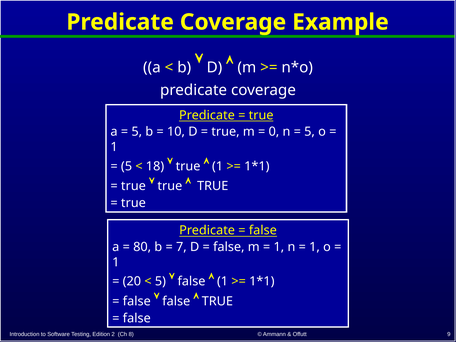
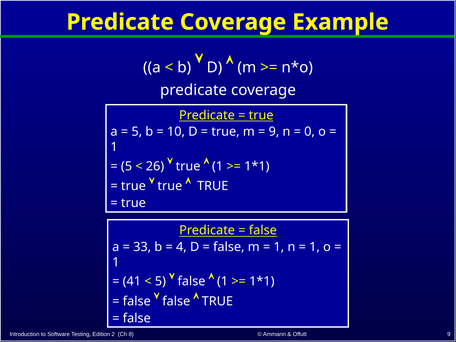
0: 0 -> 9 (274, 132)
5: 5 -> 0 (310, 132)
18: 18 -> 26 (155, 166)
80: 80 -> 33 (142, 247)
7: 7 -> 4 (181, 247)
20: 20 -> 41 (132, 281)
